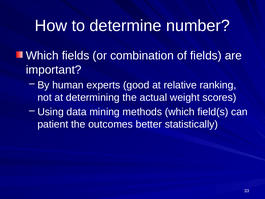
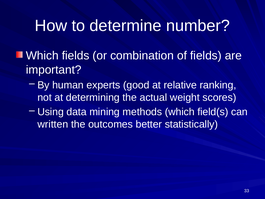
patient: patient -> written (53, 124)
